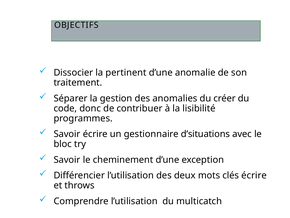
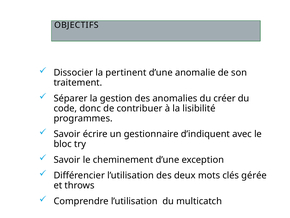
d’situations: d’situations -> d’indiquent (205, 134)
clés écrire: écrire -> gérée (254, 175)
